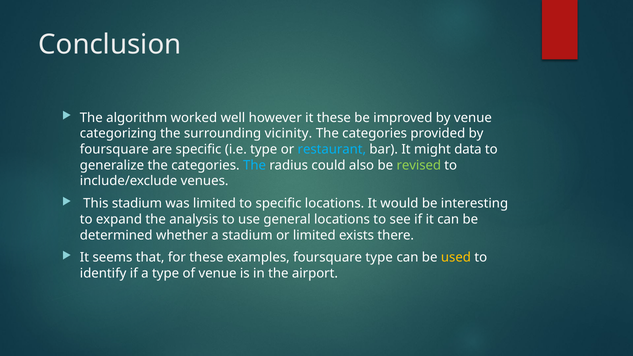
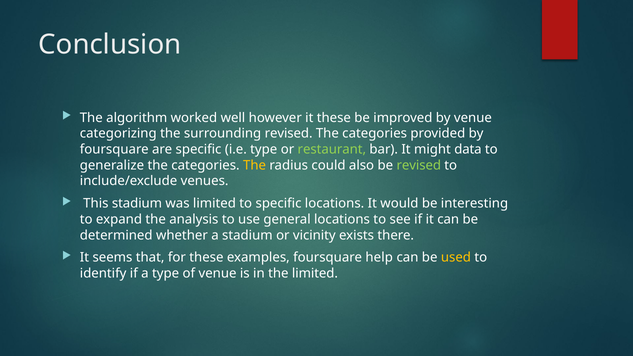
surrounding vicinity: vicinity -> revised (289, 134)
restaurant colour: light blue -> light green (332, 149)
The colour: light blue -> yellow (255, 165)
or limited: limited -> vicinity (314, 235)
foursquare type: type -> help (379, 258)
the airport: airport -> limited (315, 273)
